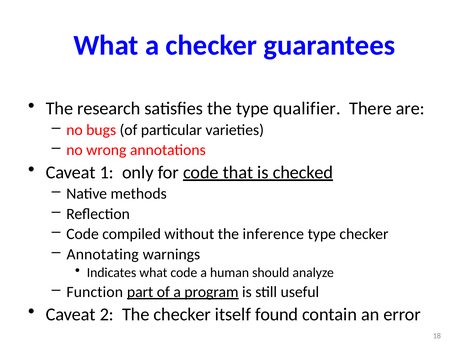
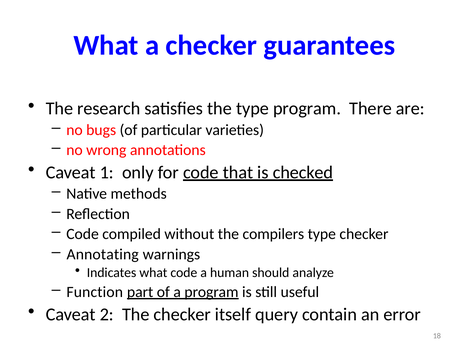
type qualifier: qualifier -> program (307, 109)
inference: inference -> compilers (273, 234)
found: found -> query (277, 314)
